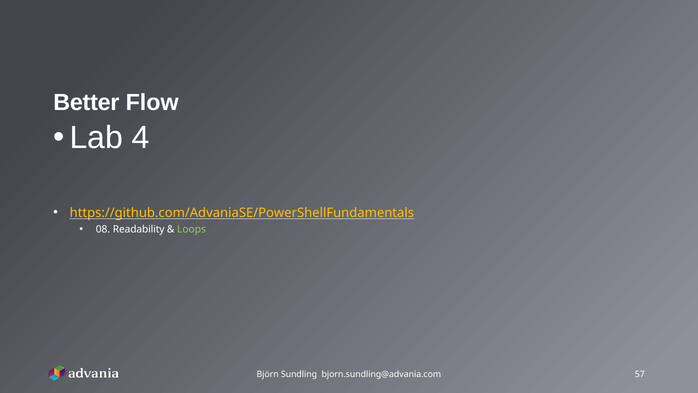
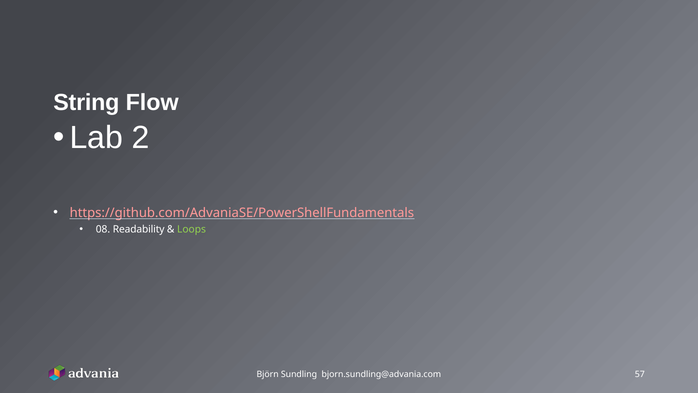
Better: Better -> String (86, 102)
4: 4 -> 2 (141, 138)
https://github.com/AdvaniaSE/PowerShellFundamentals colour: yellow -> pink (242, 213)
